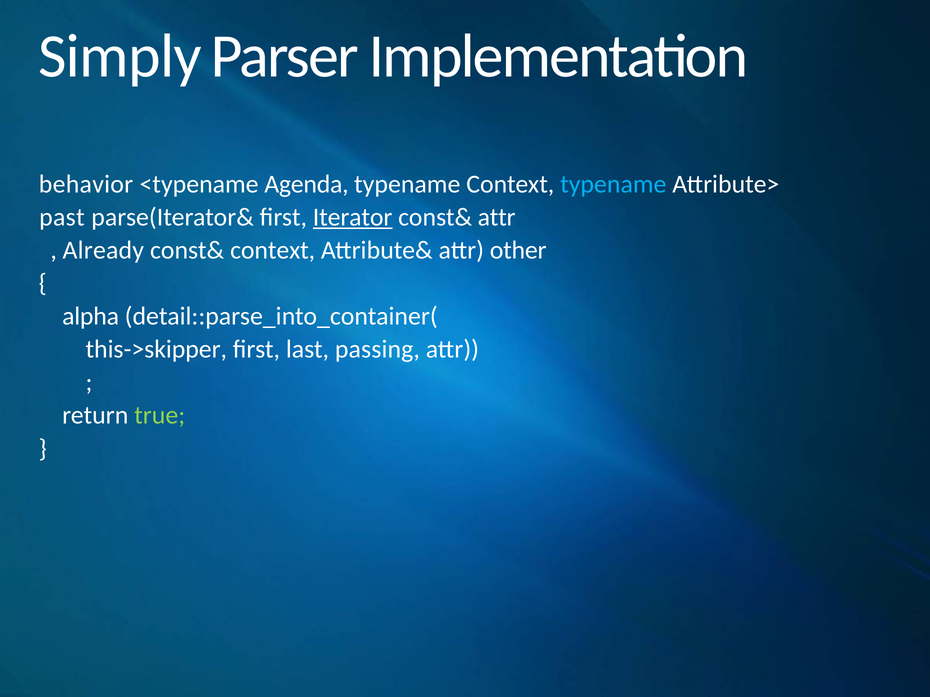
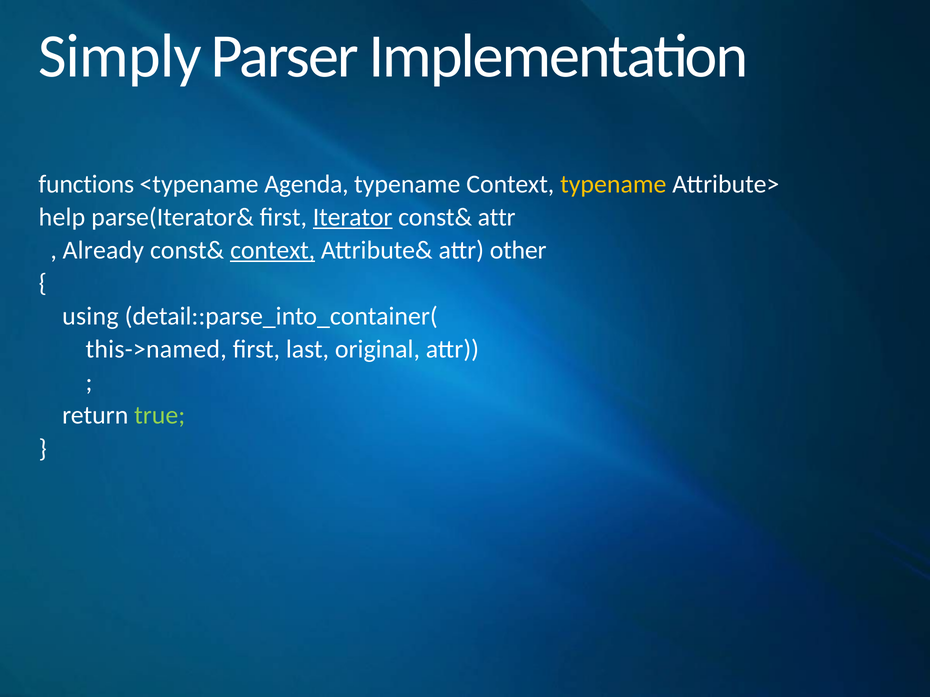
behavior: behavior -> functions (86, 184)
typename colour: light blue -> yellow (613, 184)
past: past -> help (62, 217)
context underline: none -> present (273, 250)
alpha: alpha -> using (90, 317)
this->skipper: this->skipper -> this->named (156, 350)
passing: passing -> original (377, 350)
